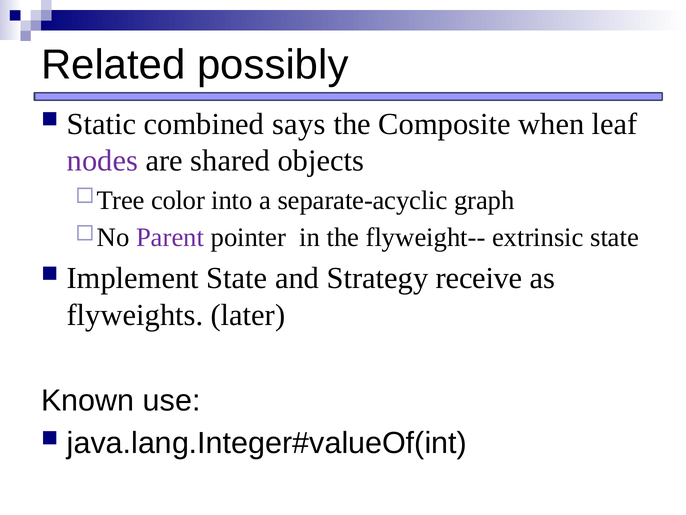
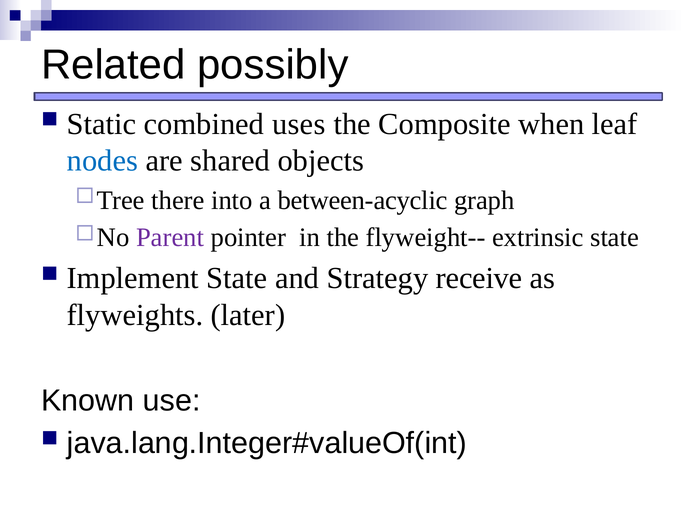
says: says -> uses (299, 124)
nodes colour: purple -> blue (102, 161)
color: color -> there (178, 200)
separate-acyclic: separate-acyclic -> between-acyclic (363, 200)
